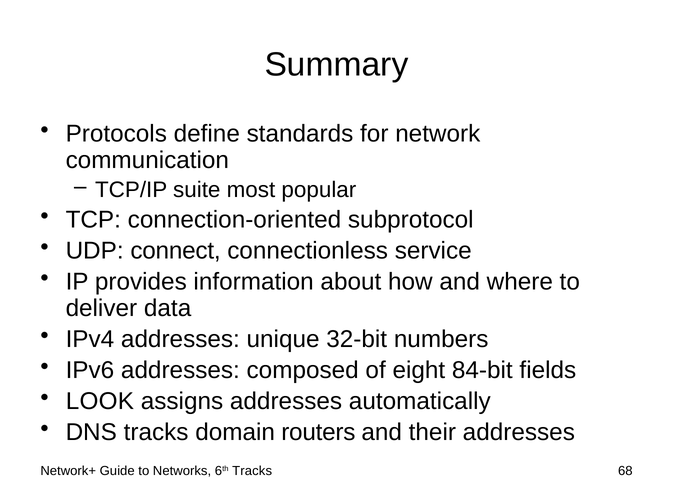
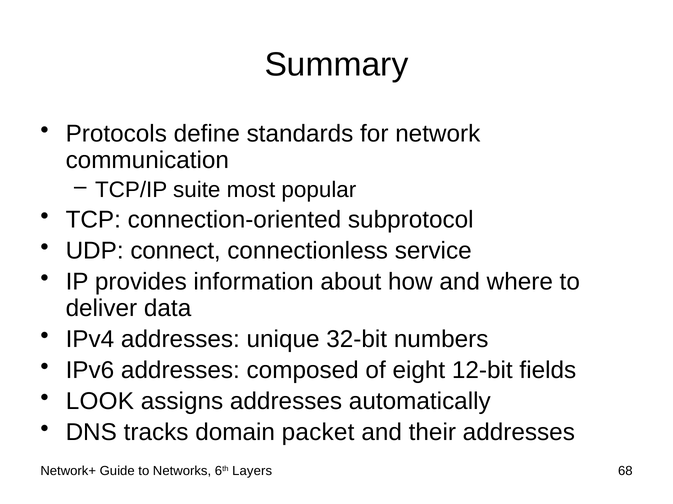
84-bit: 84-bit -> 12-bit (482, 371)
routers: routers -> packet (318, 433)
6th Tracks: Tracks -> Layers (252, 472)
